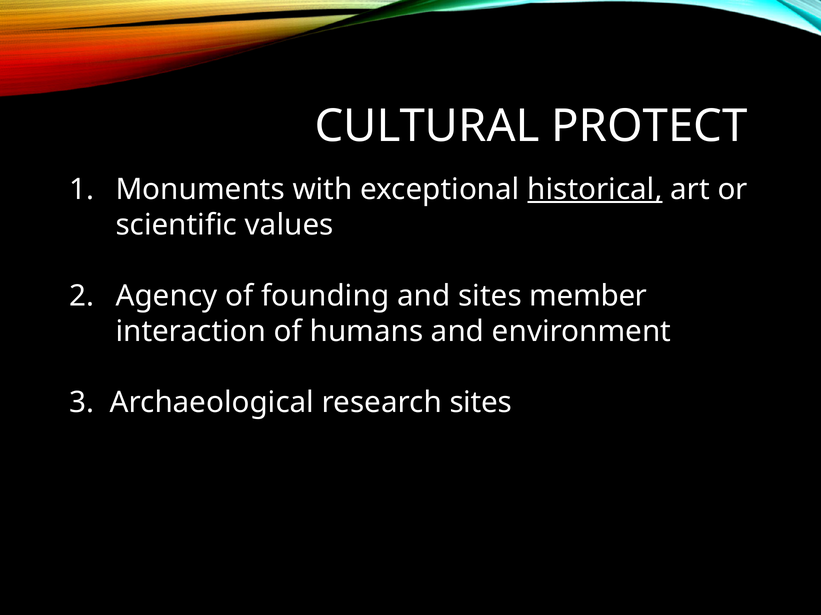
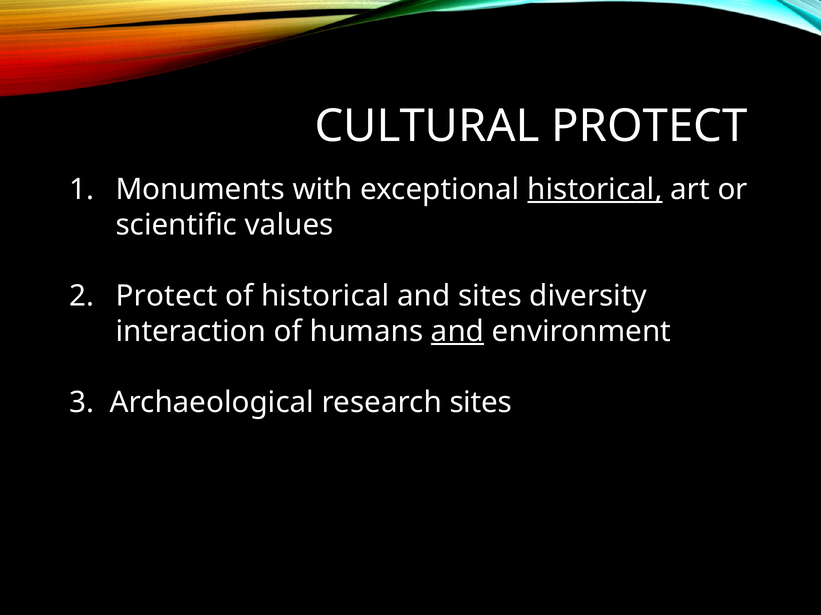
Agency: Agency -> Protect (166, 296)
of founding: founding -> historical (325, 296)
member: member -> diversity (588, 296)
and underline: none -> present (458, 332)
